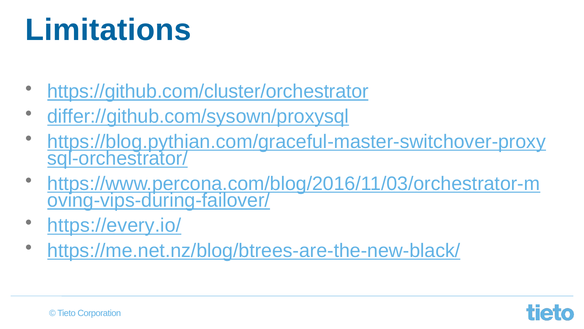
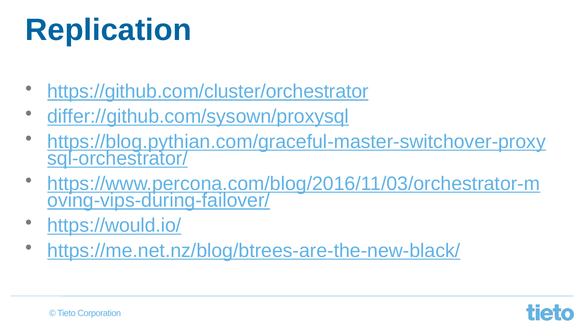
Limitations: Limitations -> Replication (108, 30)
https://every.io/: https://every.io/ -> https://would.io/ (114, 225)
